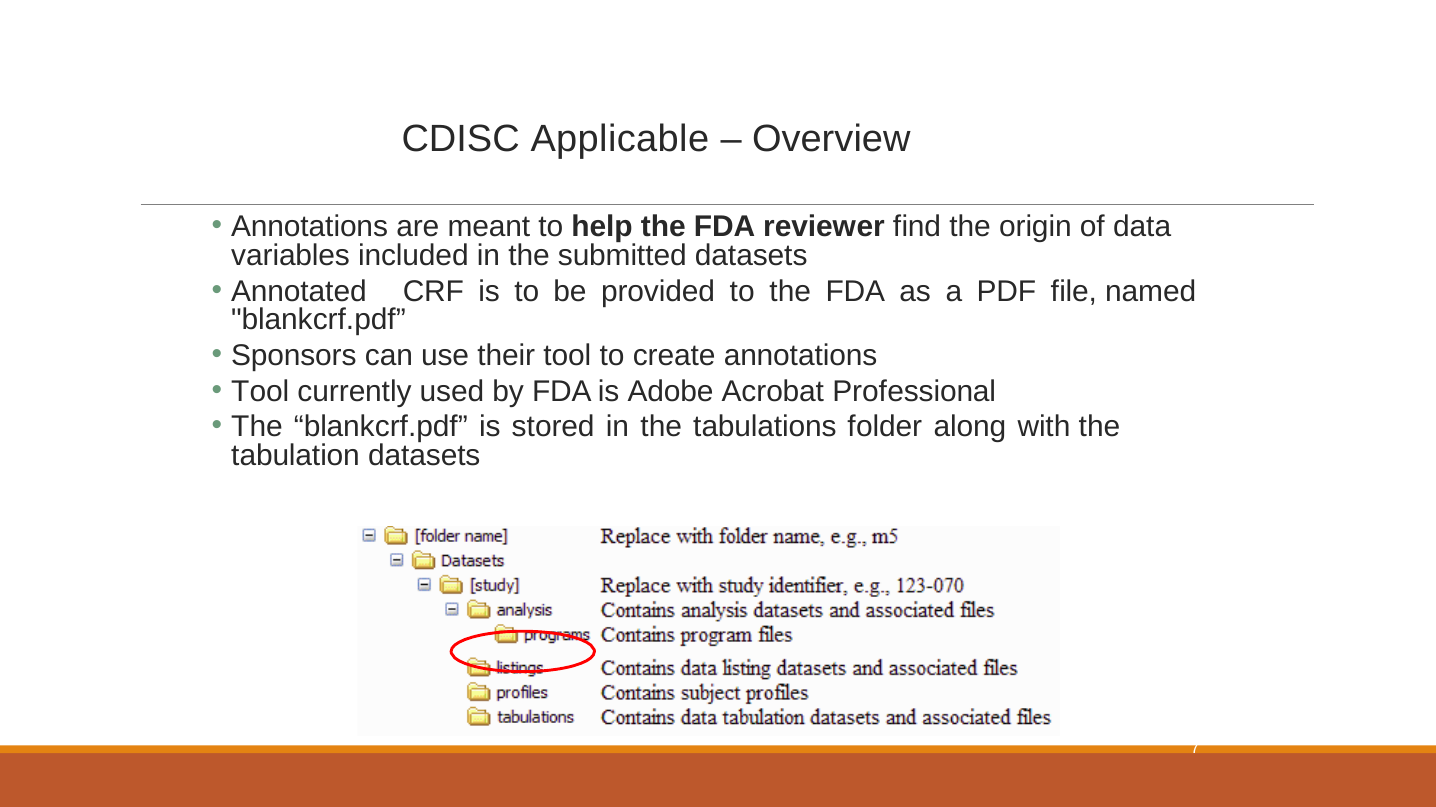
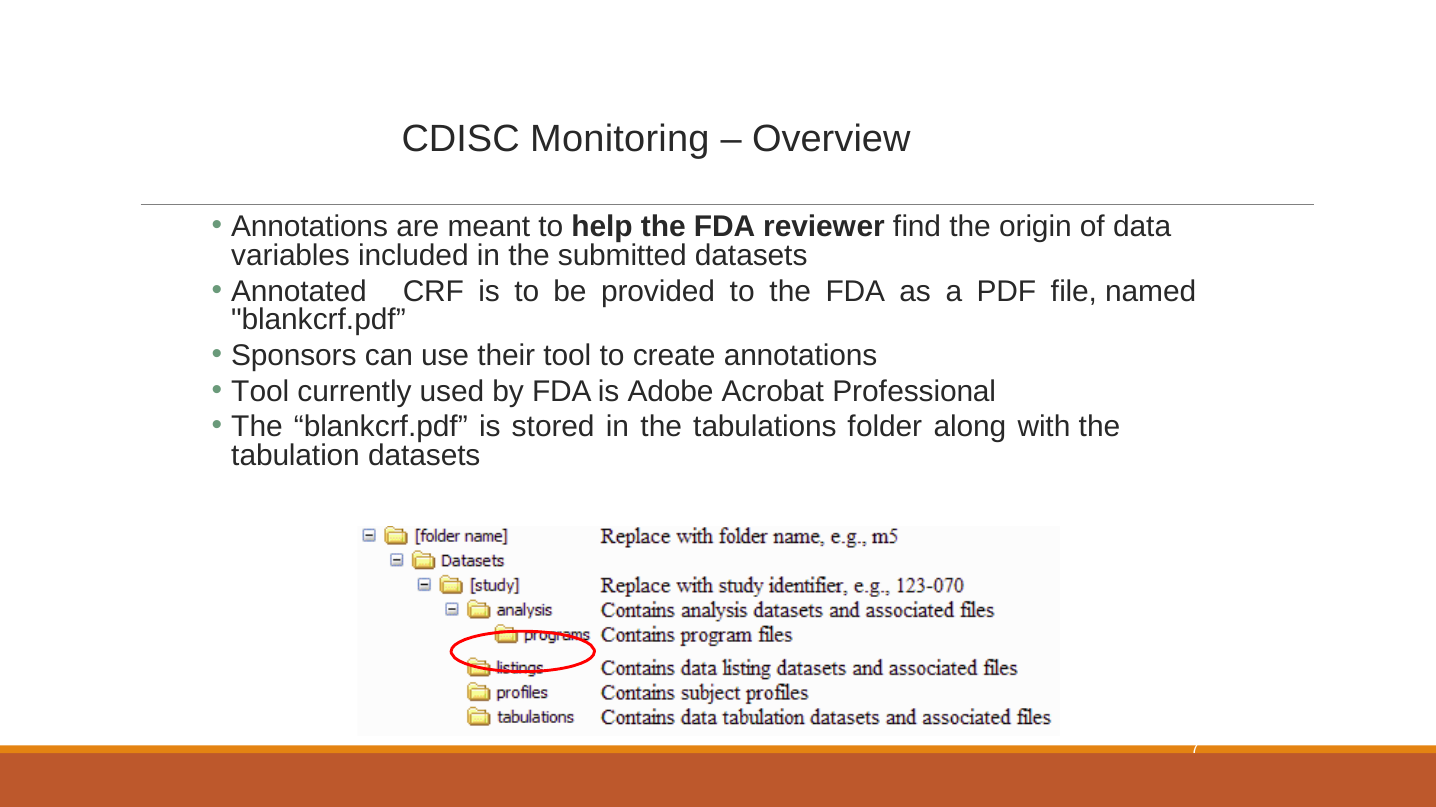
Applicable: Applicable -> Monitoring (620, 139)
